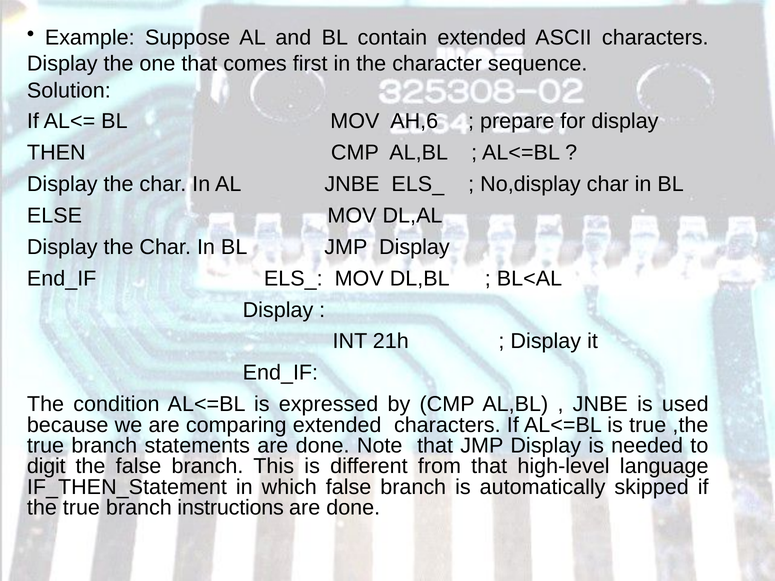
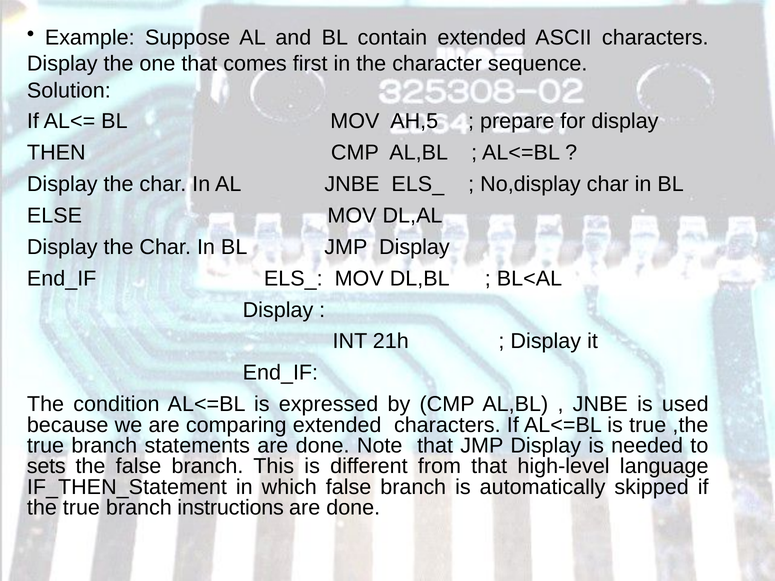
AH,6: AH,6 -> AH,5 (414, 121)
digit: digit -> sets (46, 466)
